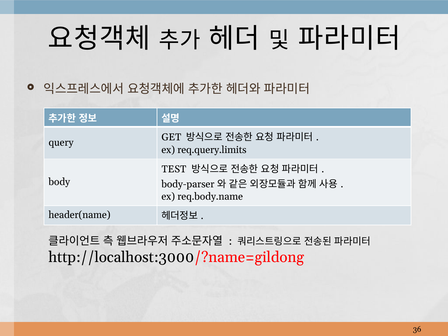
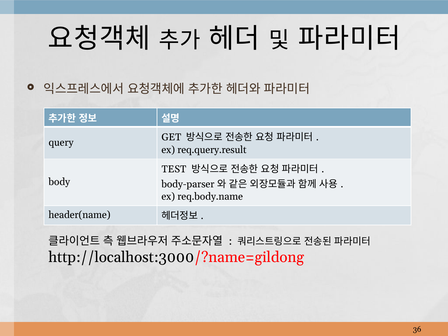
req.query.limits: req.query.limits -> req.query.result (212, 150)
